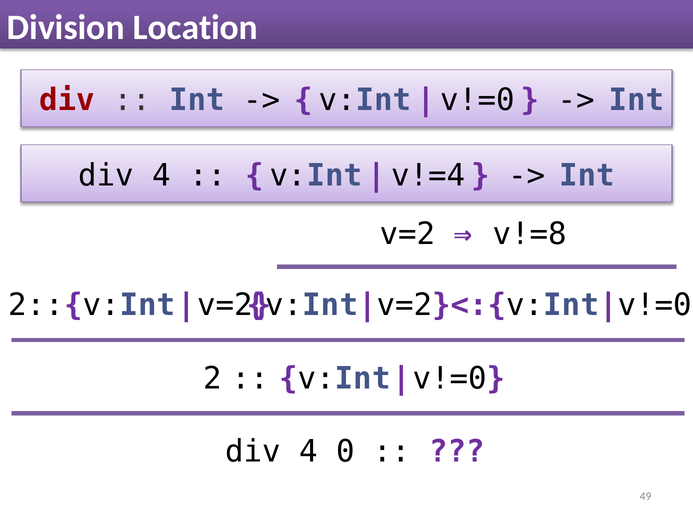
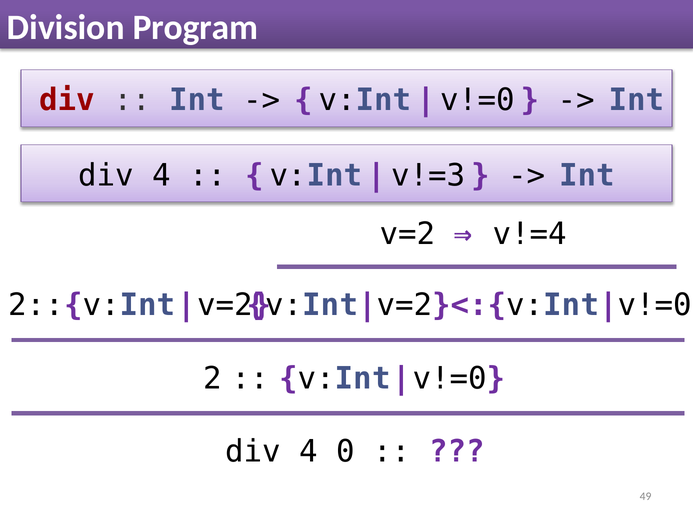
Location: Location -> Program (195, 27)
v!=4: v!=4 -> v!=3 (428, 175)
v!=8: v!=8 -> v!=4 (530, 234)
